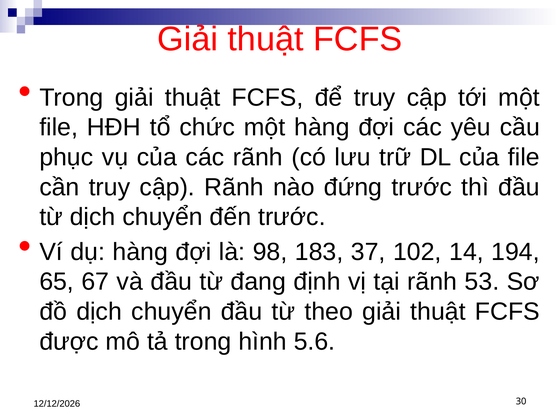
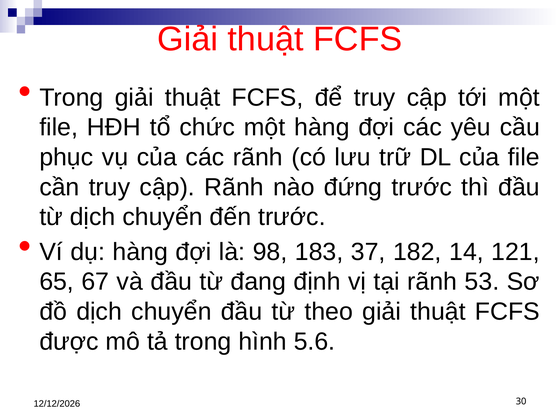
102: 102 -> 182 (417, 252)
194: 194 -> 121 (515, 252)
